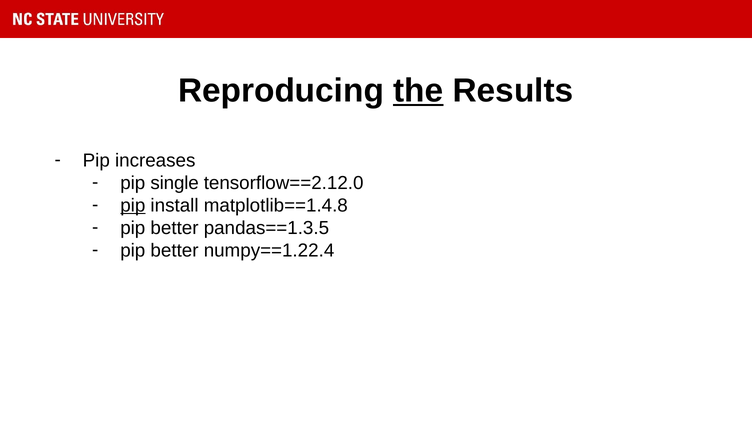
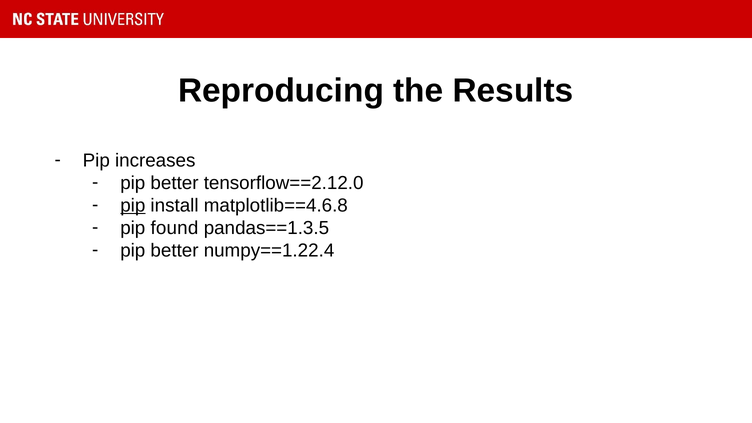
the underline: present -> none (418, 91)
single: single -> better (175, 183)
matplotlib==1.4.8: matplotlib==1.4.8 -> matplotlib==4.6.8 (276, 206)
better: better -> found (174, 228)
